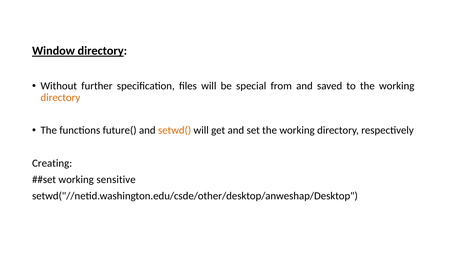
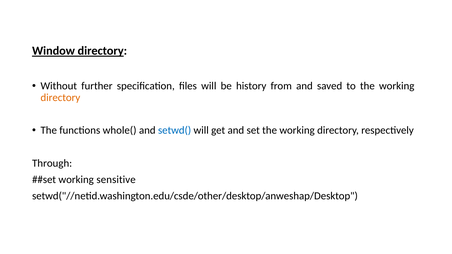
special: special -> history (251, 86)
future(: future( -> whole( (120, 131)
setwd( colour: orange -> blue (175, 131)
Creating: Creating -> Through (52, 163)
